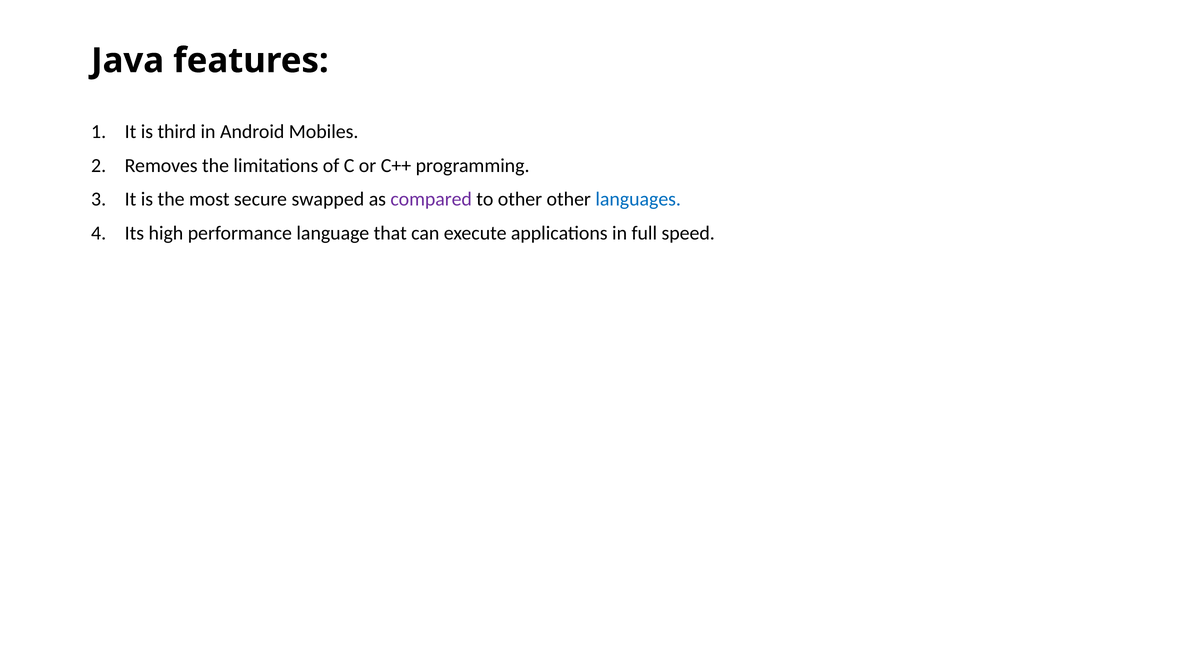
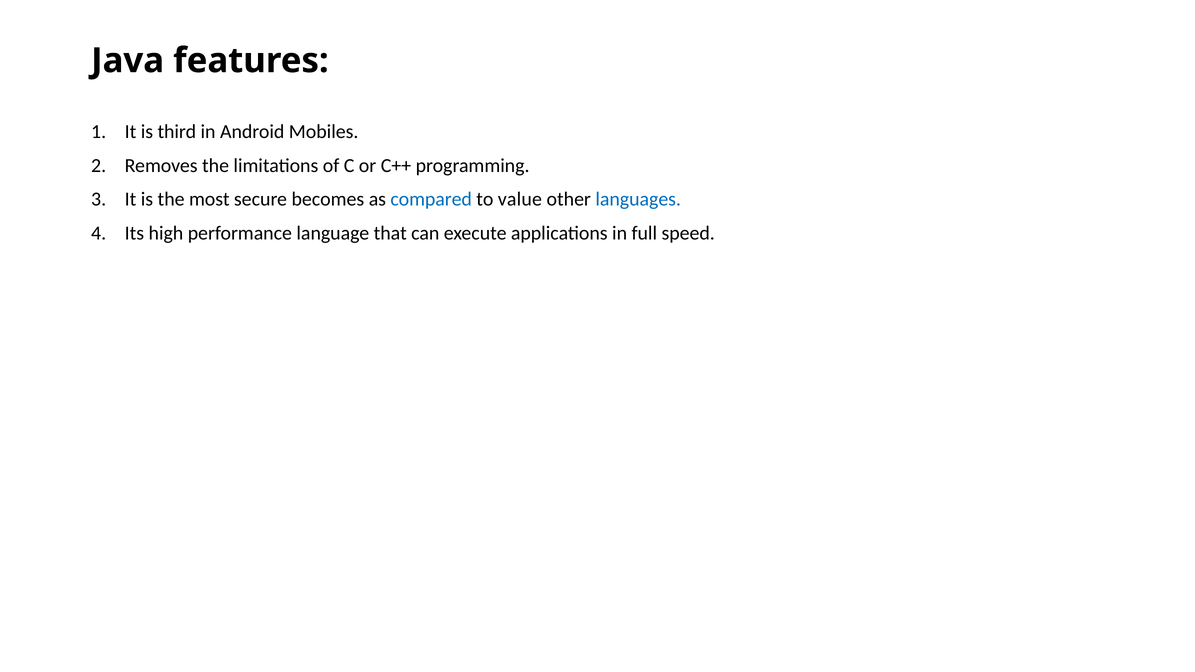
swapped: swapped -> becomes (328, 199)
compared colour: purple -> blue (431, 199)
to other: other -> value (520, 199)
